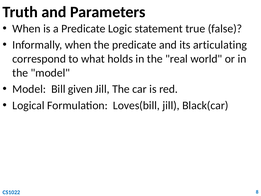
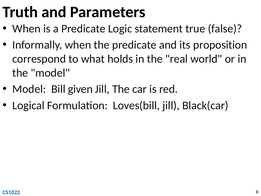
articulating: articulating -> proposition (220, 45)
